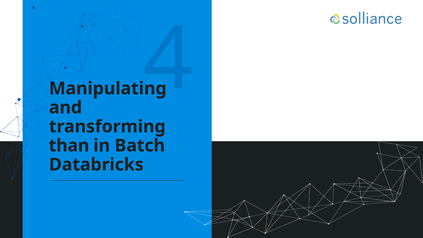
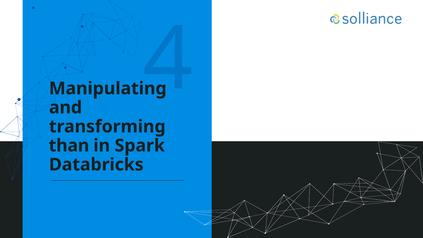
Batch: Batch -> Spark (140, 146)
